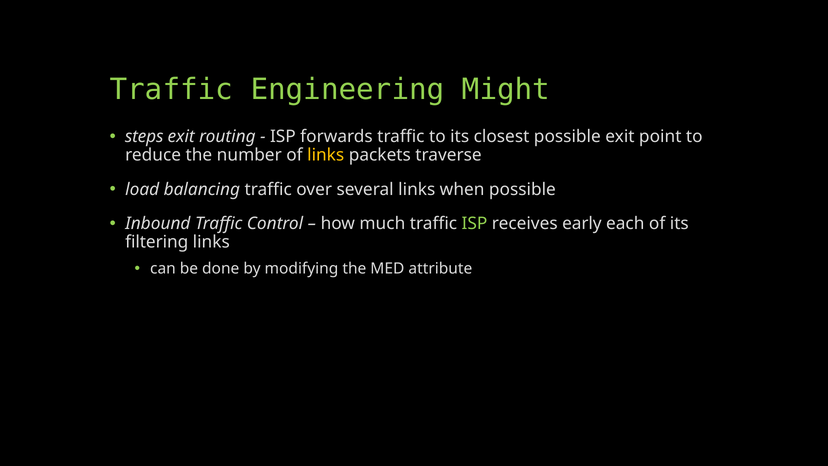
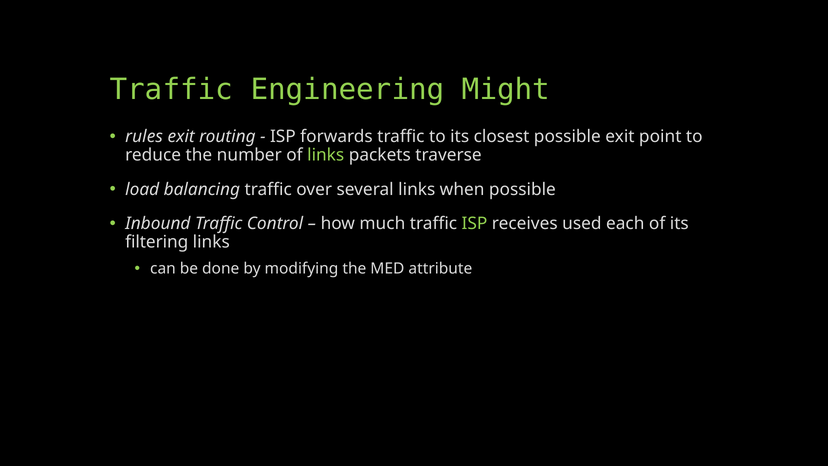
steps: steps -> rules (144, 137)
links colour: yellow -> light green (326, 155)
early: early -> used (582, 223)
